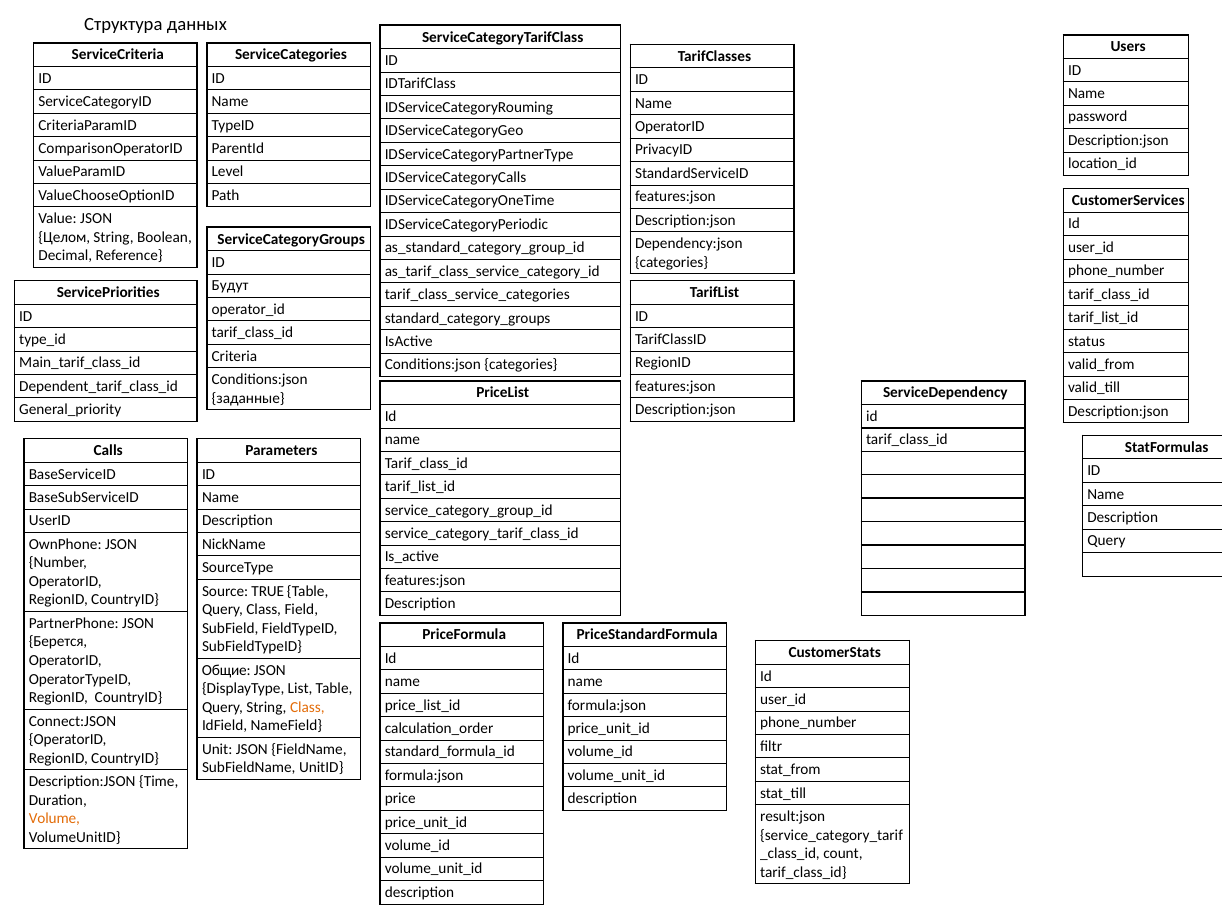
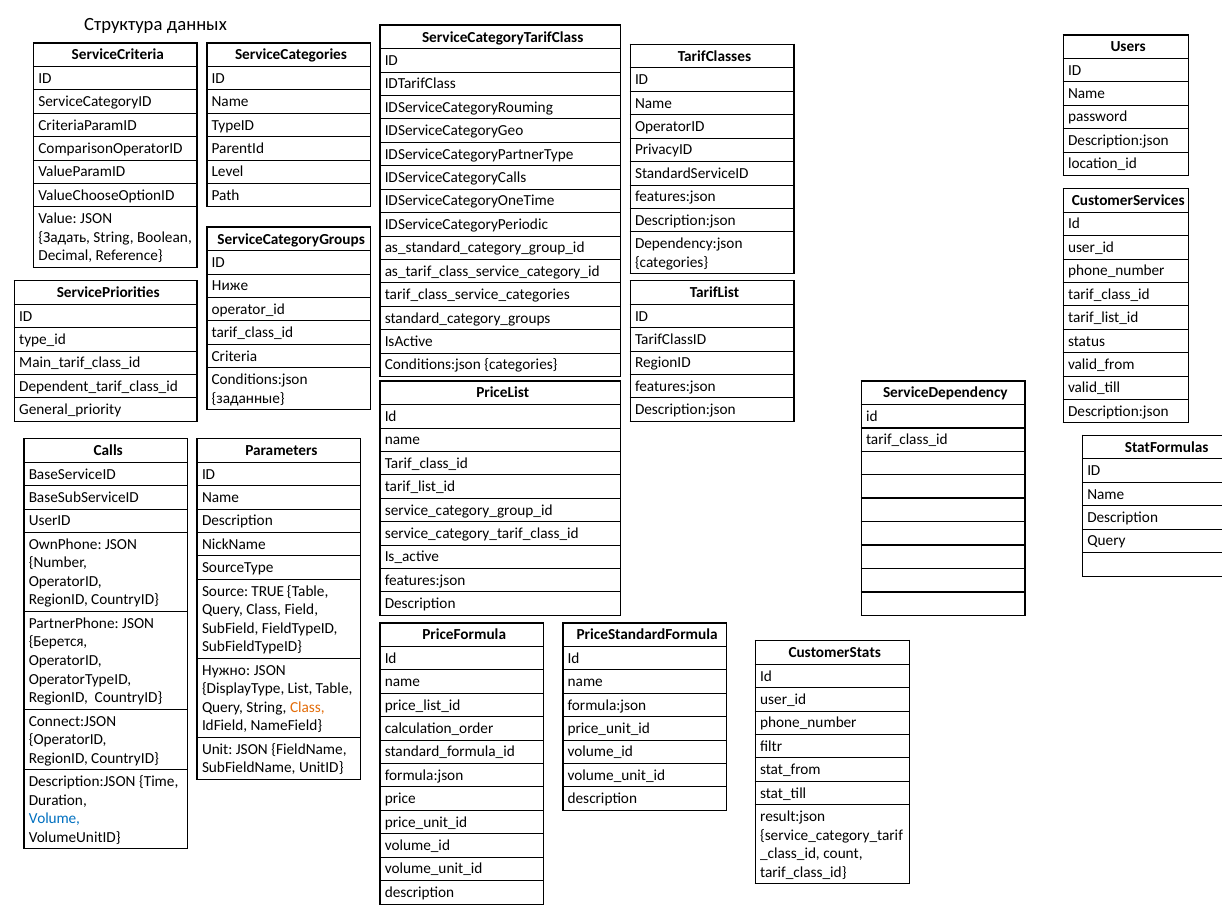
Целом: Целом -> Задать (64, 237)
Будут: Будут -> Ниже (230, 286)
Общие: Общие -> Нужно (226, 671)
Volume colour: orange -> blue (54, 819)
